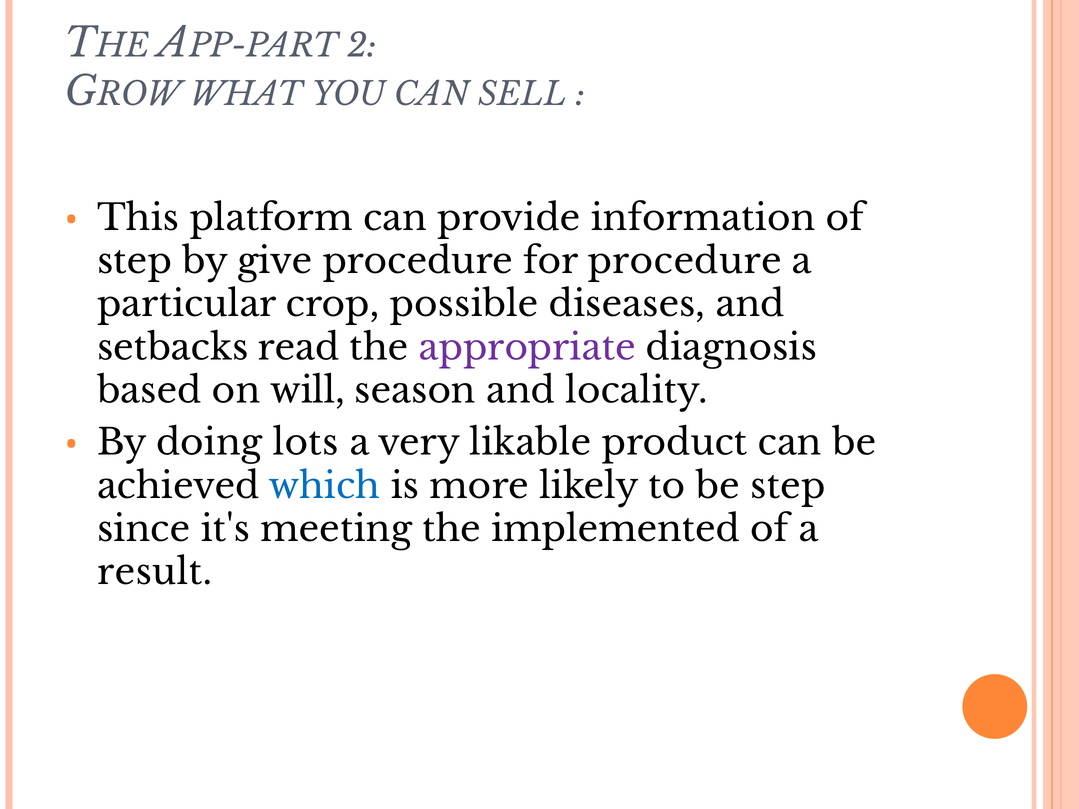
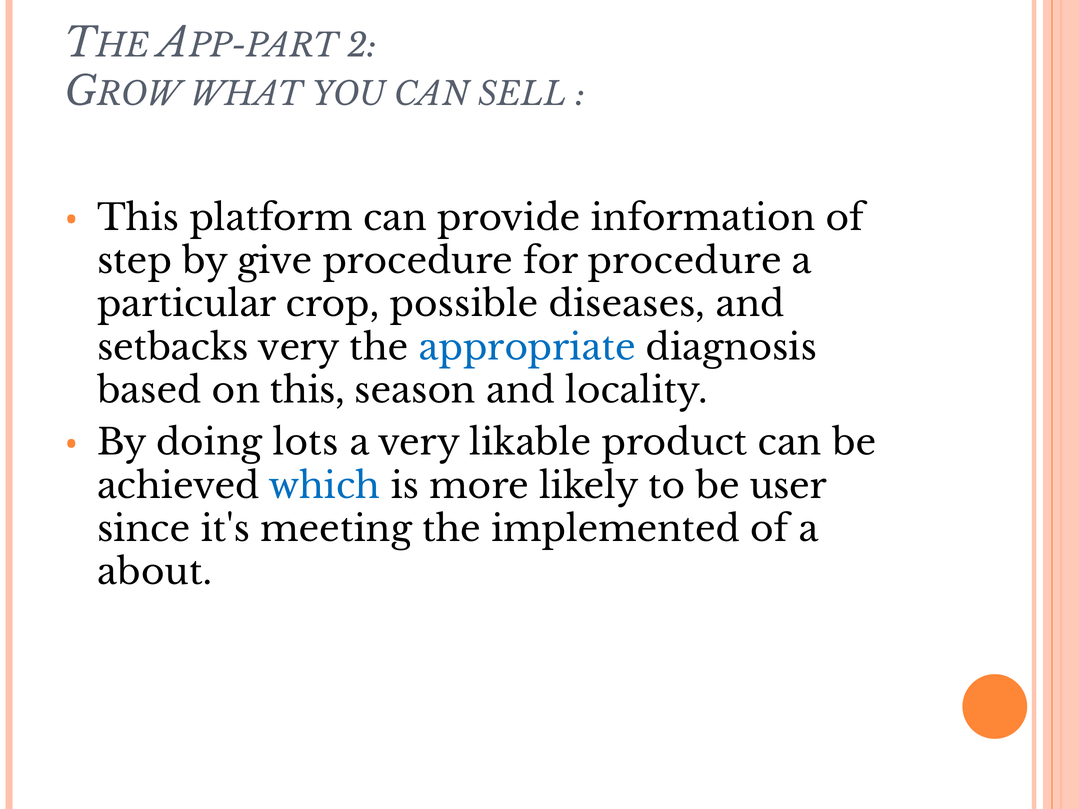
setbacks read: read -> very (299, 348)
appropriate colour: purple -> blue (527, 348)
on will: will -> this (308, 391)
be step: step -> user (788, 486)
result: result -> about (155, 573)
